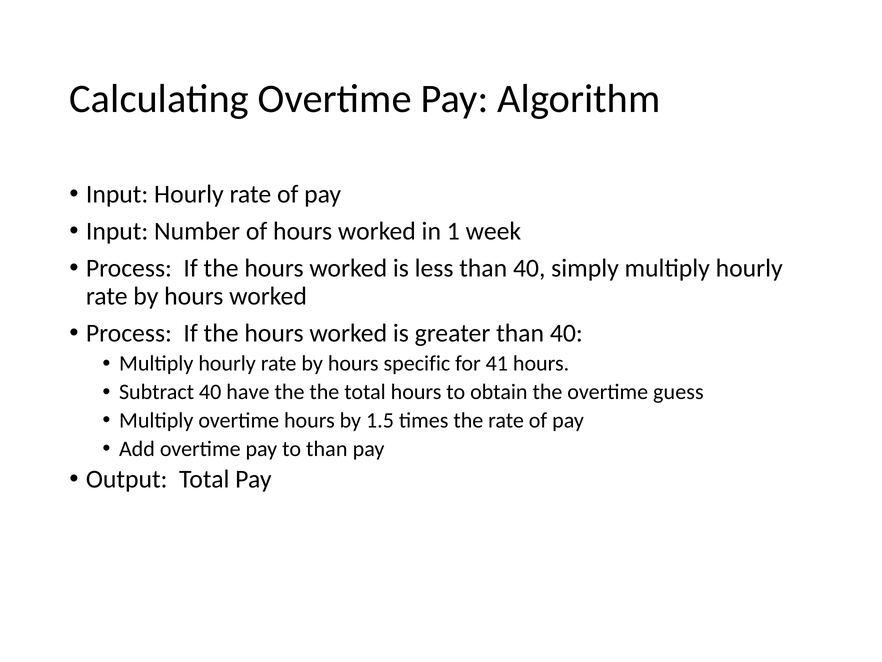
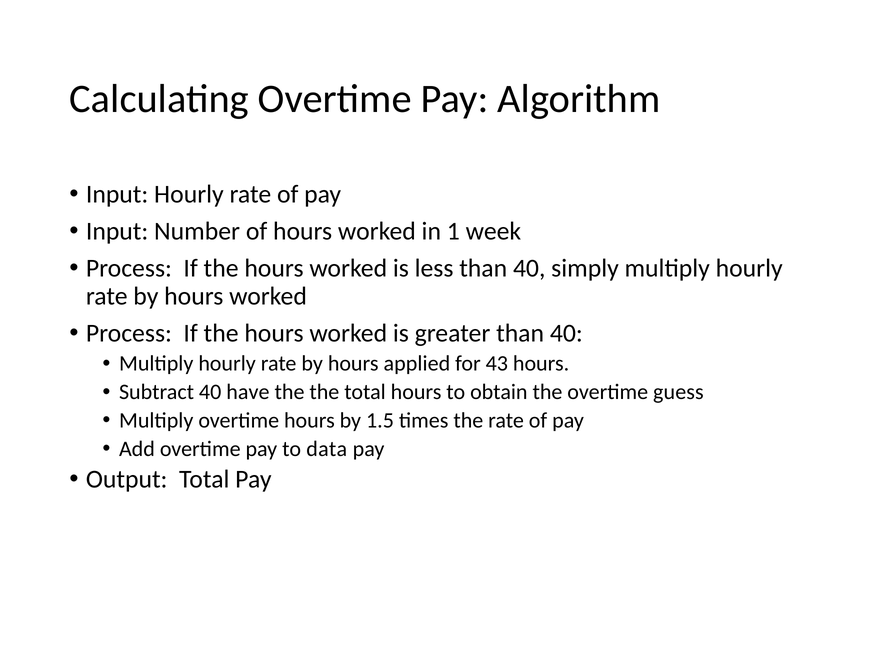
specific: specific -> applied (417, 363)
41: 41 -> 43 (497, 363)
to than: than -> data (327, 449)
